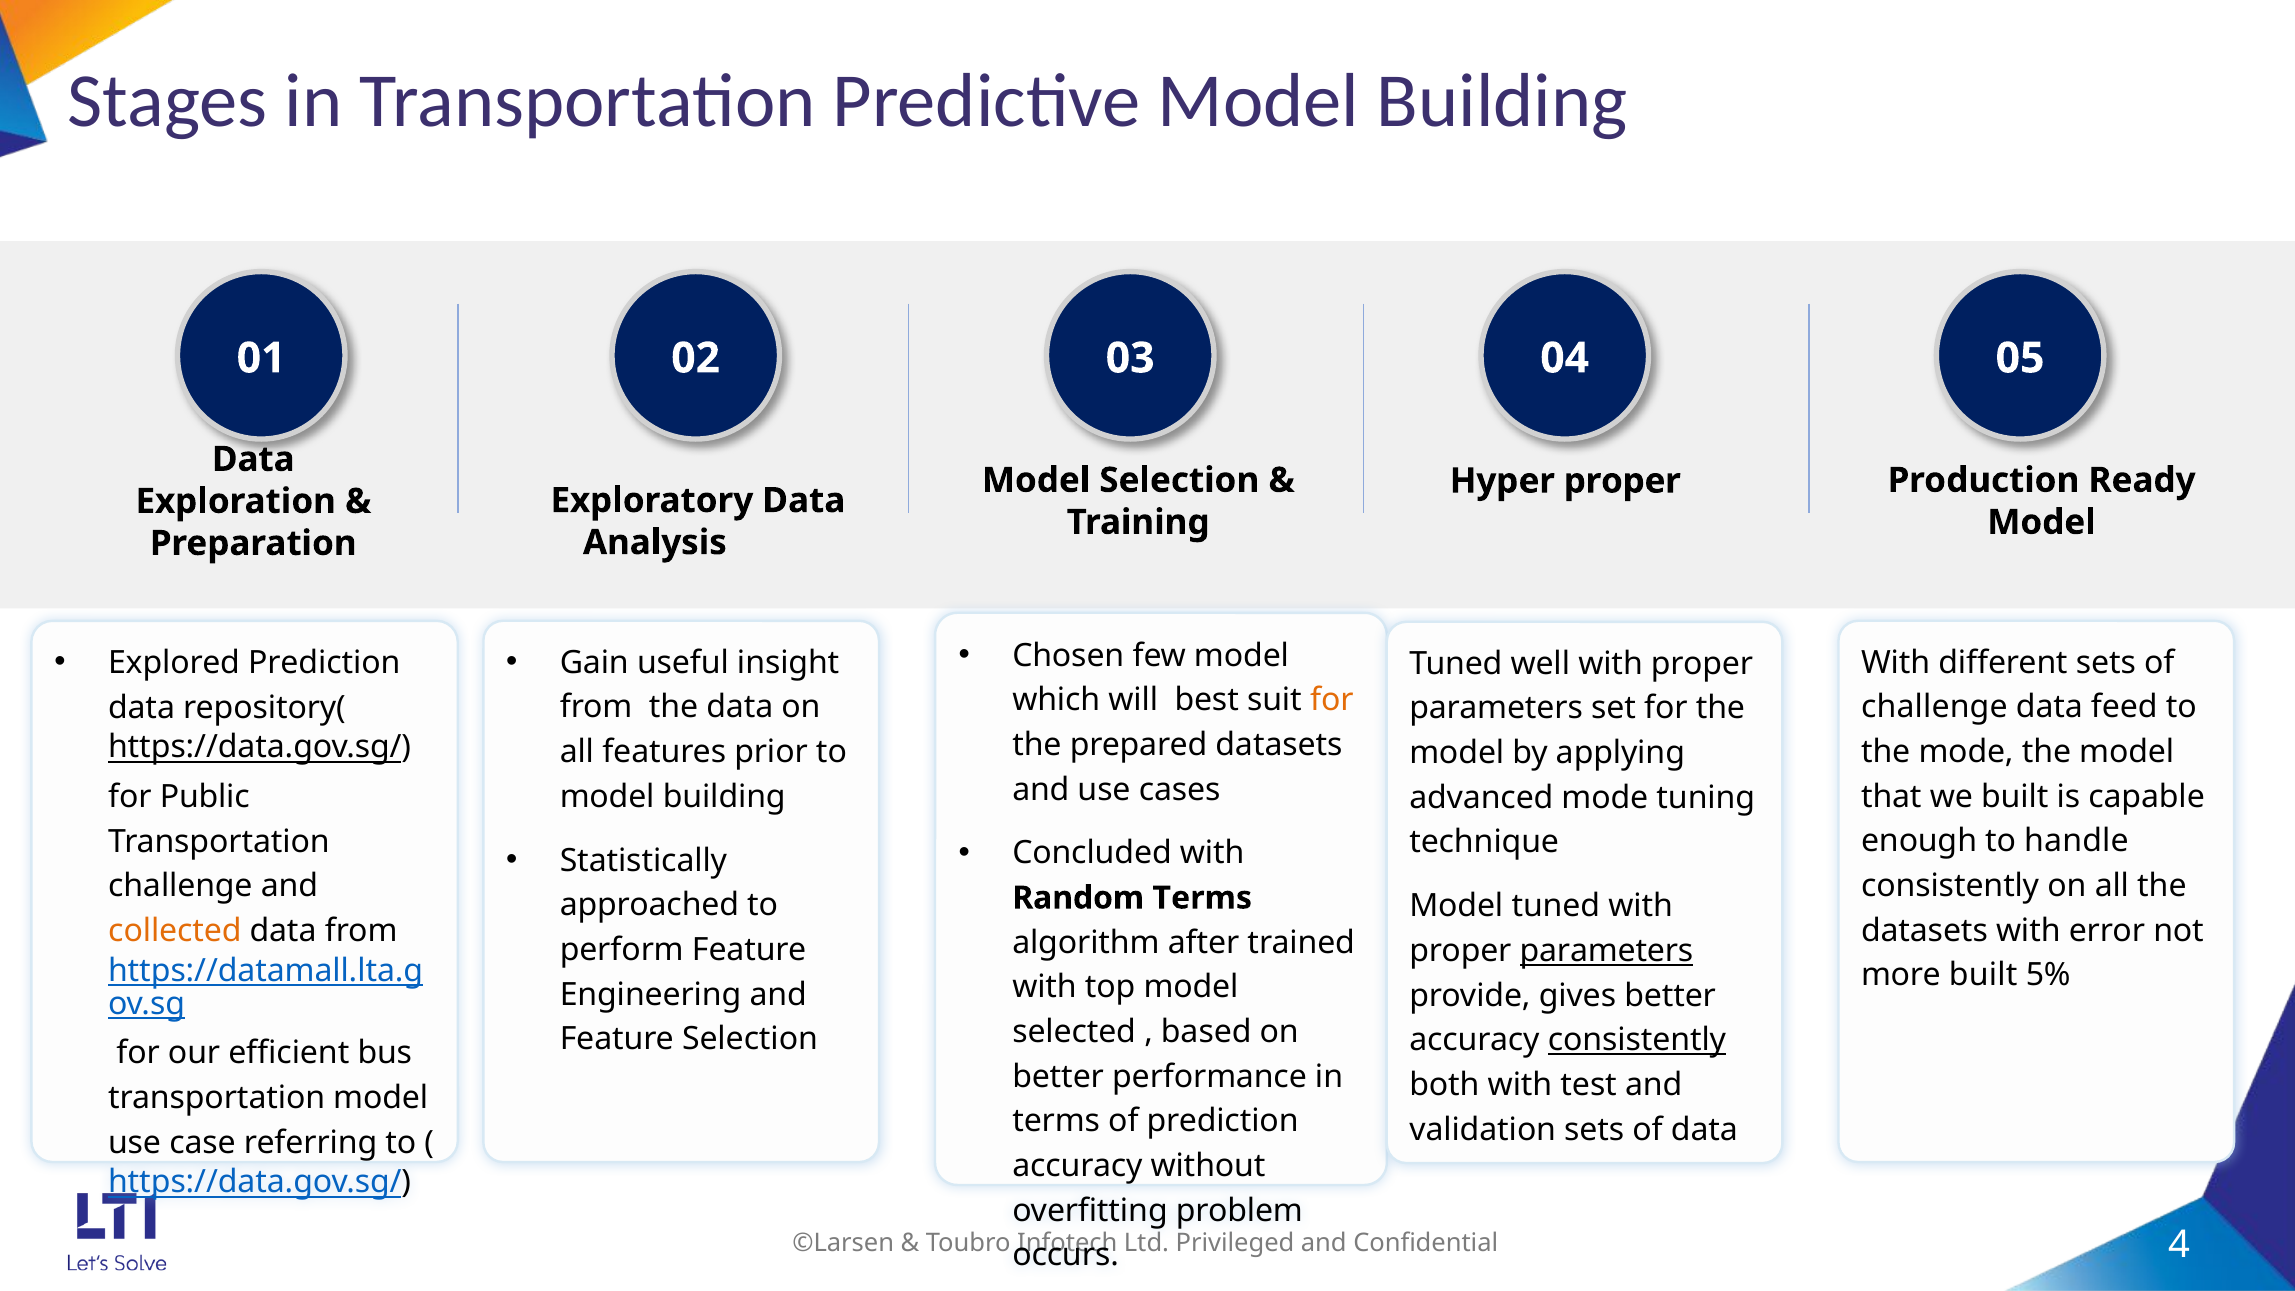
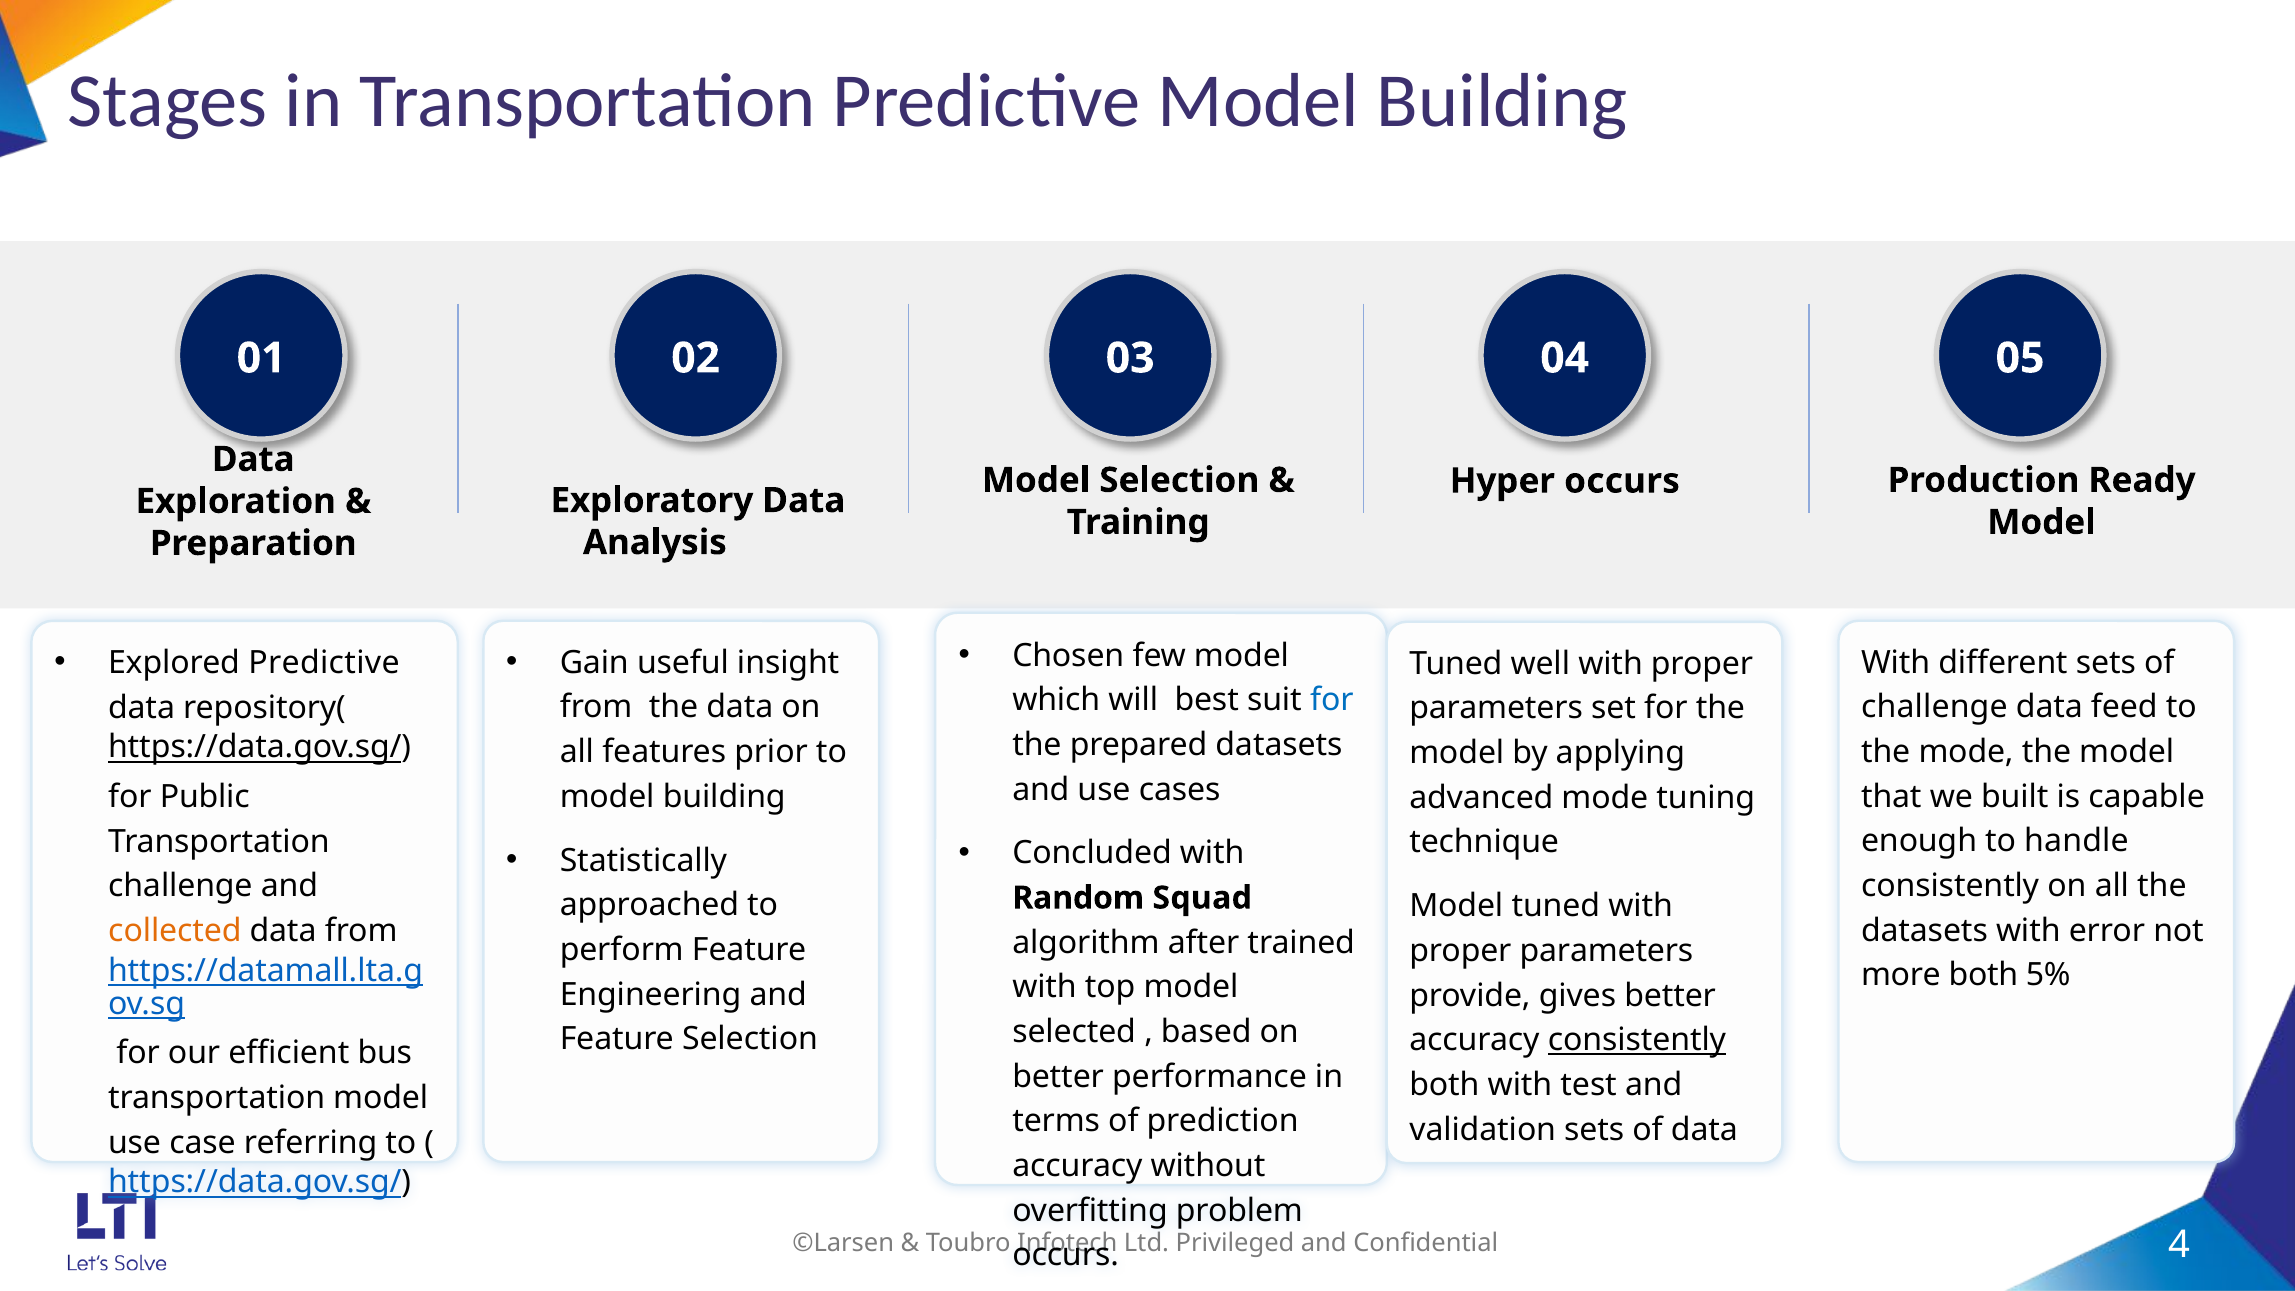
Hyper proper: proper -> occurs (1622, 481)
Explored Prediction: Prediction -> Predictive (324, 663)
for colour: orange -> blue (1332, 700)
Random Terms: Terms -> Squad (1202, 898)
parameters underline: present -> none (1606, 951)
more built: built -> both (1983, 975)
